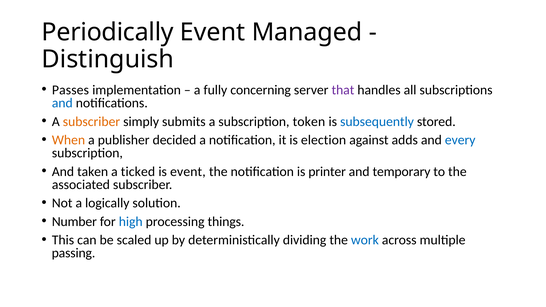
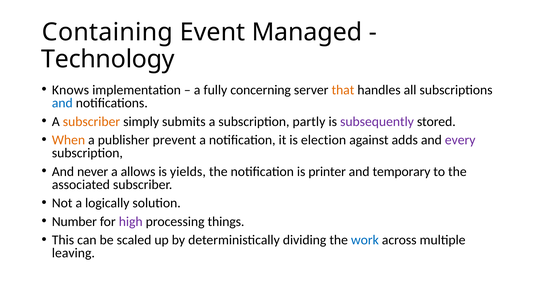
Periodically: Periodically -> Containing (107, 32)
Distinguish: Distinguish -> Technology (108, 59)
Passes: Passes -> Knows (70, 90)
that colour: purple -> orange (343, 90)
token: token -> partly (309, 122)
subsequently colour: blue -> purple (377, 122)
decided: decided -> prevent (174, 140)
every colour: blue -> purple (460, 140)
taken: taken -> never (93, 172)
ticked: ticked -> allows (138, 172)
is event: event -> yields (188, 172)
high colour: blue -> purple (131, 222)
passing: passing -> leaving (73, 253)
